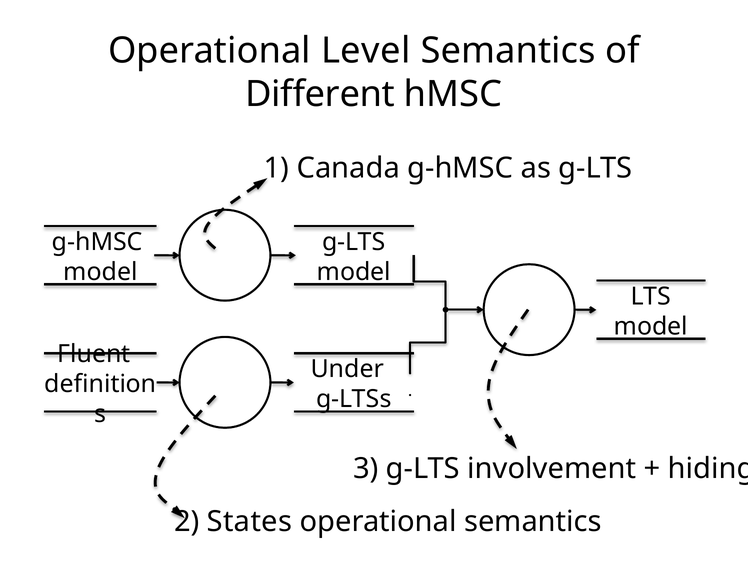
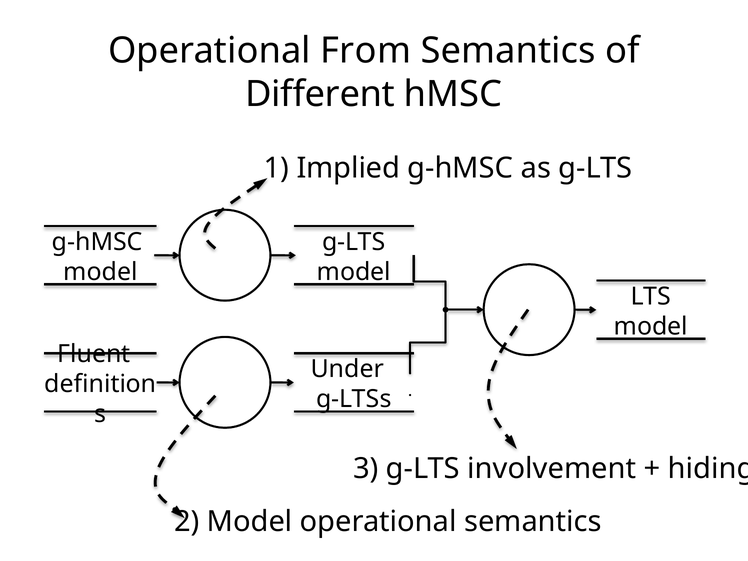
Level: Level -> From (366, 51)
Canada: Canada -> Implied (348, 168)
2 States: States -> Model (250, 522)
